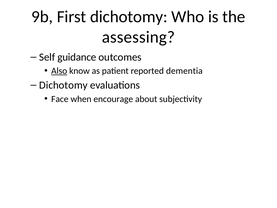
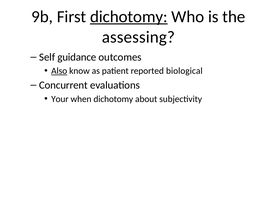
dichotomy underline: none -> present (129, 17)
dementia: dementia -> biological (184, 71)
Dichotomy: Dichotomy -> Concurrent (63, 85)
Face: Face -> Your (60, 99)
when encourage: encourage -> dichotomy (113, 99)
